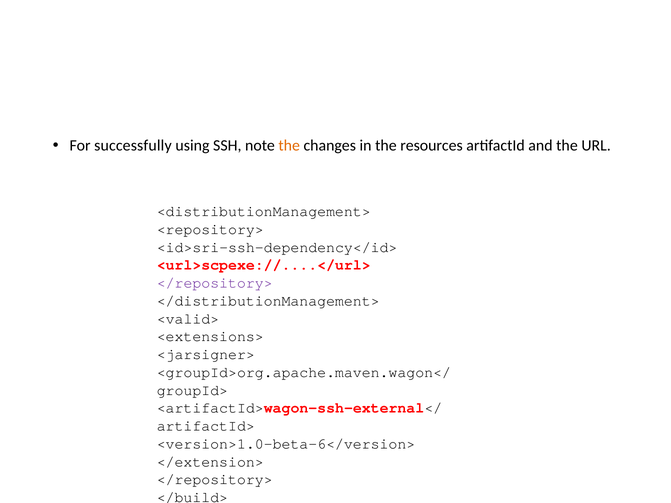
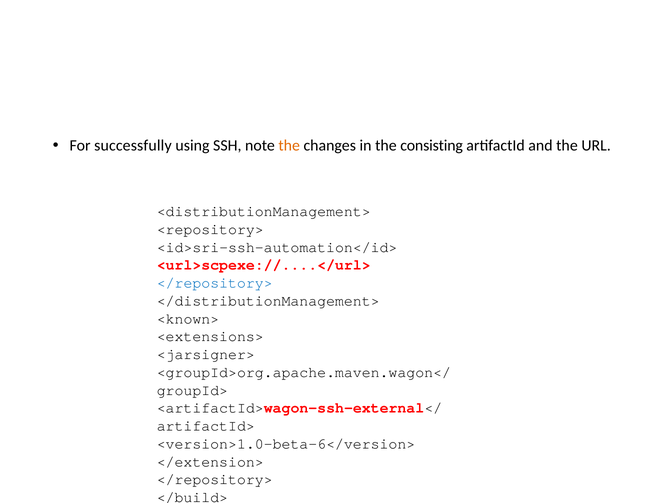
resources: resources -> consisting (432, 146)
<id>sri-ssh-dependency</id>: <id>sri-ssh-dependency</id> -> <id>sri-ssh-automation</id> (277, 247)
</repository> colour: purple -> blue (215, 283)
<valid>: <valid> -> <known> (188, 319)
